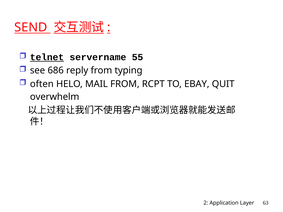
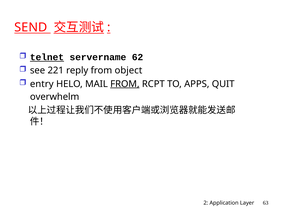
55: 55 -> 62 (138, 57)
686: 686 -> 221 (56, 70)
typing: typing -> object (128, 70)
often: often -> entry (42, 84)
FROM underline: none -> present (125, 84)
EBAY: EBAY -> APPS (197, 84)
